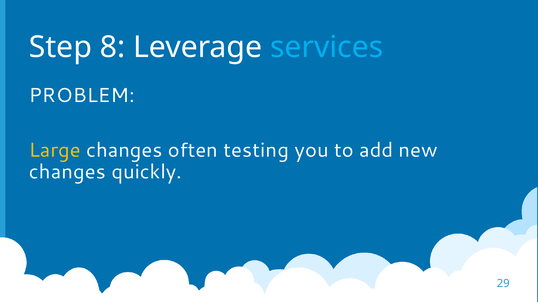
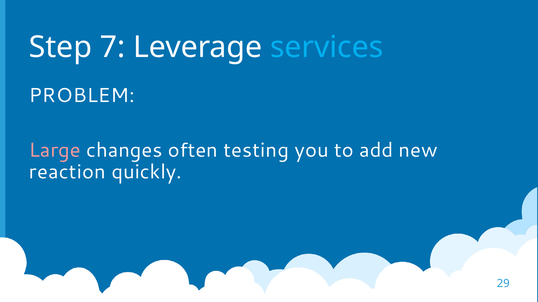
8: 8 -> 7 (113, 47)
Large colour: yellow -> pink (55, 150)
changes: changes -> reaction (67, 172)
